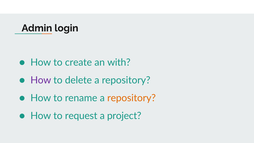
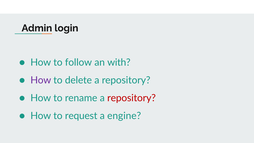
create: create -> follow (78, 62)
repository colour: orange -> red (132, 98)
project: project -> engine (124, 116)
